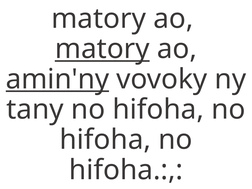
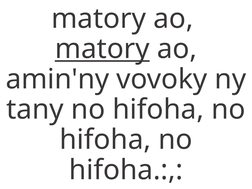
amin'ny underline: present -> none (57, 79)
